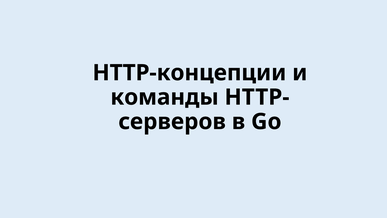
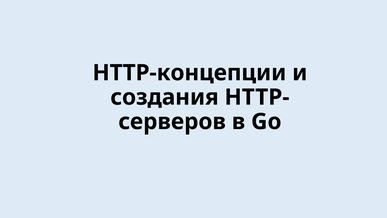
команды: команды -> создания (165, 97)
